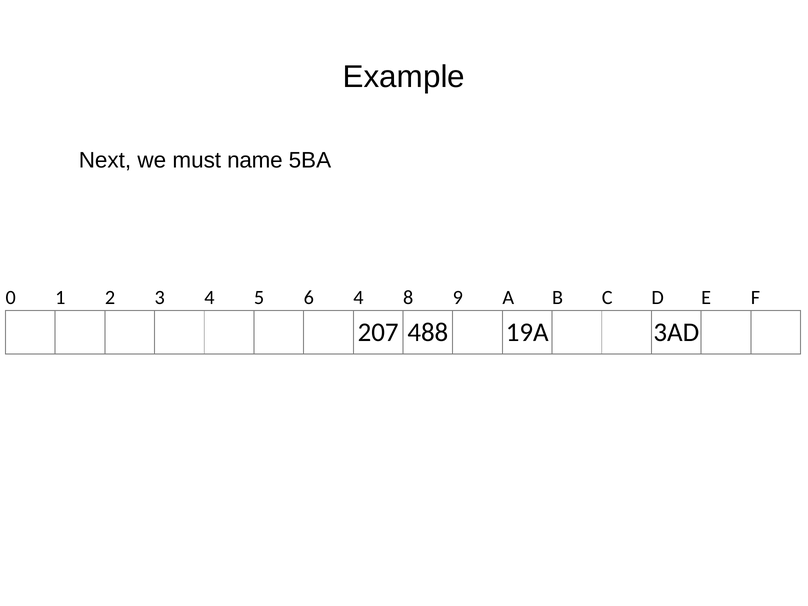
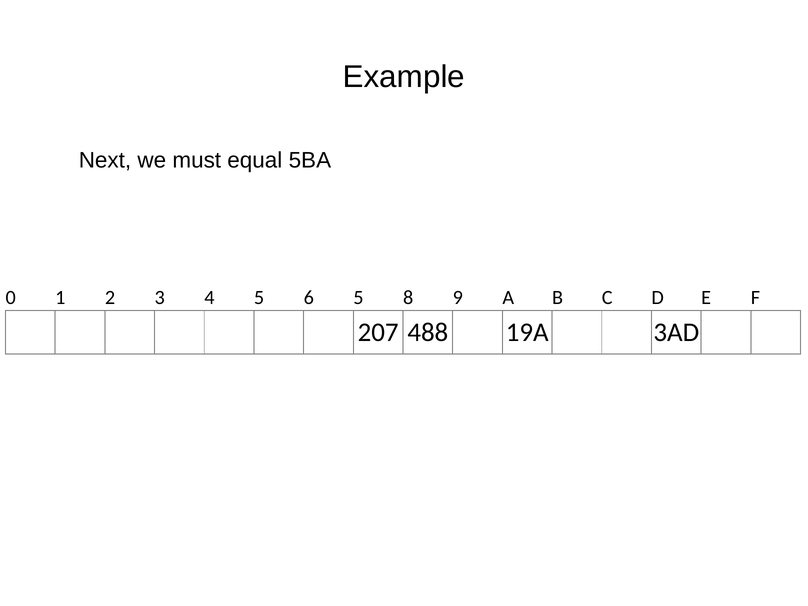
name: name -> equal (255, 160)
6 4: 4 -> 5 (358, 297)
